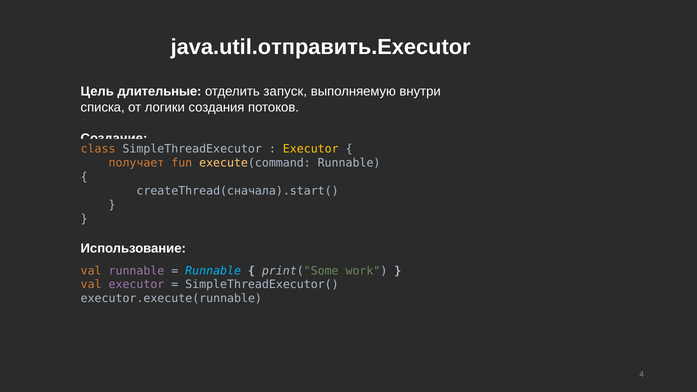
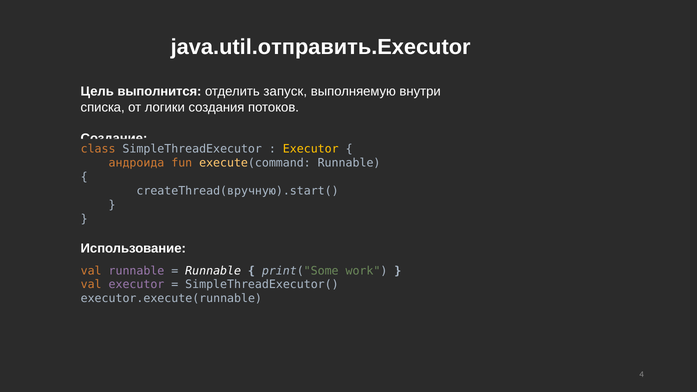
длительные: длительные -> выполнится (159, 92)
получает: получает -> андроида (136, 163)
createThread(сначала).start(: createThread(сначала).start( -> createThread(вручную).start( (238, 191)
Runnable colour: light blue -> white (213, 271)
